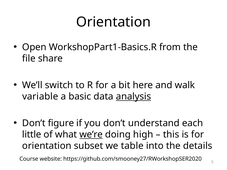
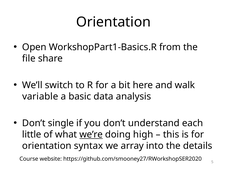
analysis underline: present -> none (133, 97)
figure: figure -> single (61, 123)
subset: subset -> syntax (88, 146)
table: table -> array (132, 146)
